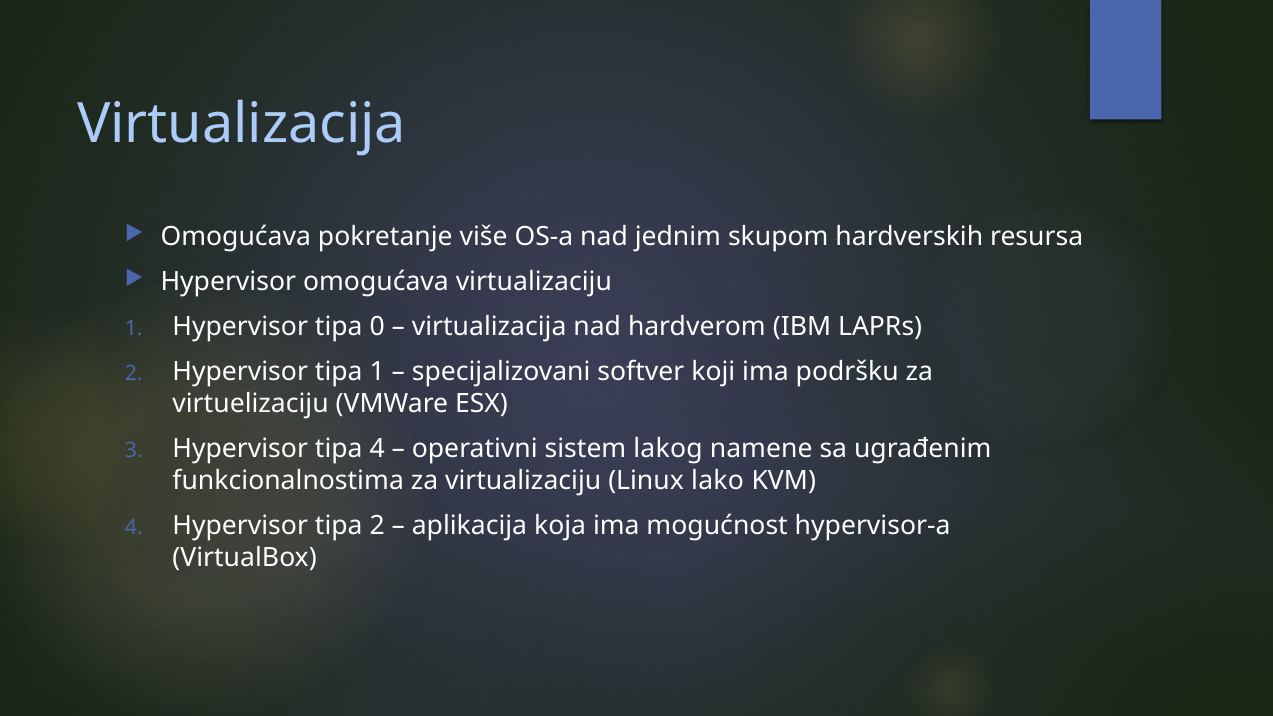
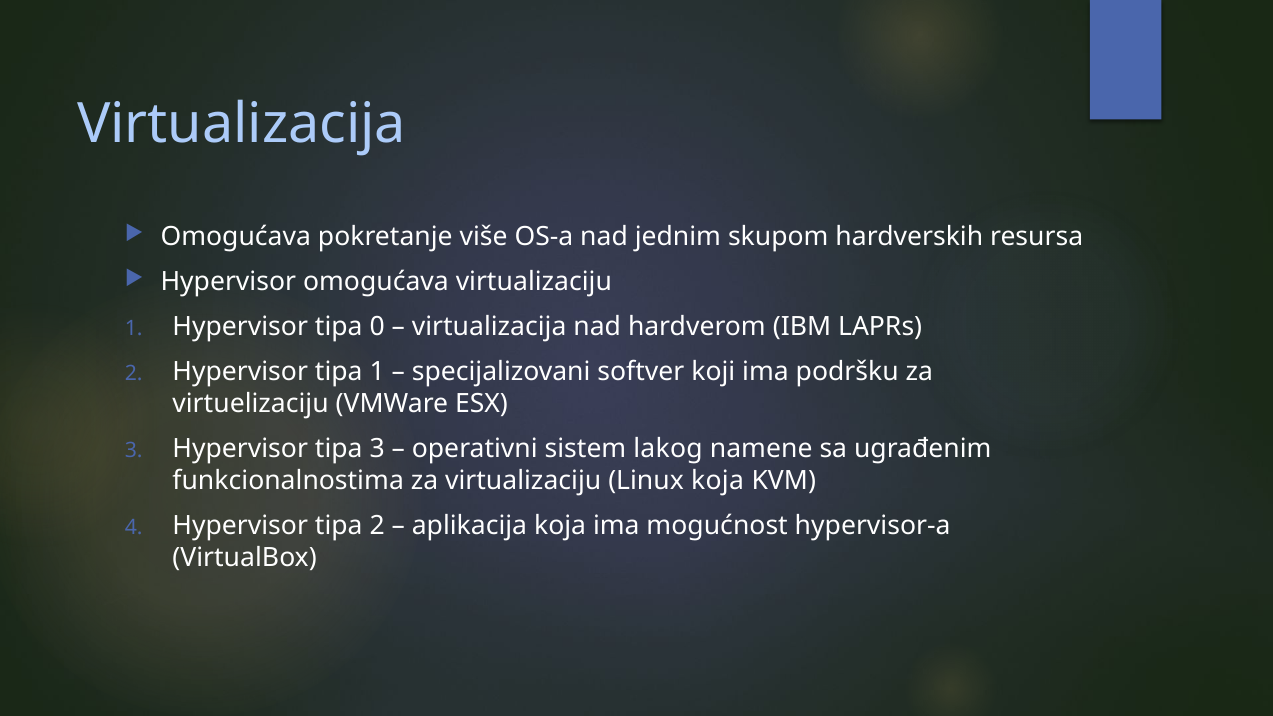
tipa 4: 4 -> 3 (377, 449)
Linux lako: lako -> koja (718, 481)
